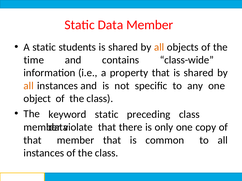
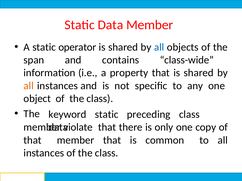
students: students -> operator (77, 47)
all colour: orange -> blue (159, 47)
time: time -> span (34, 60)
